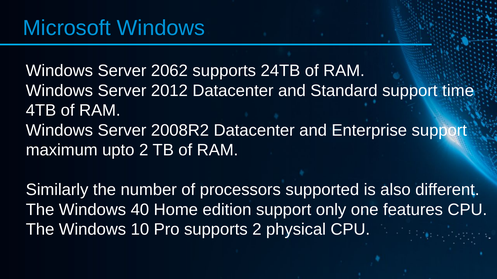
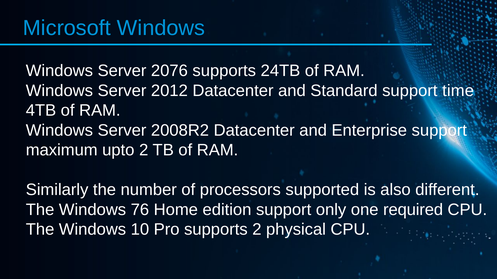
2062: 2062 -> 2076 (169, 71)
40: 40 -> 76 (140, 210)
features: features -> required (413, 210)
